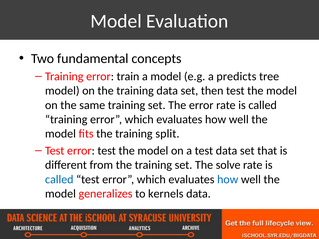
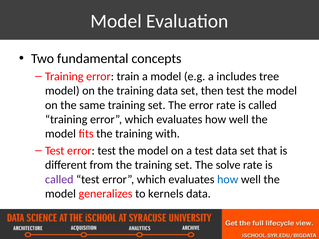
predicts: predicts -> includes (236, 76)
split: split -> with (168, 134)
called colour: blue -> purple (59, 180)
